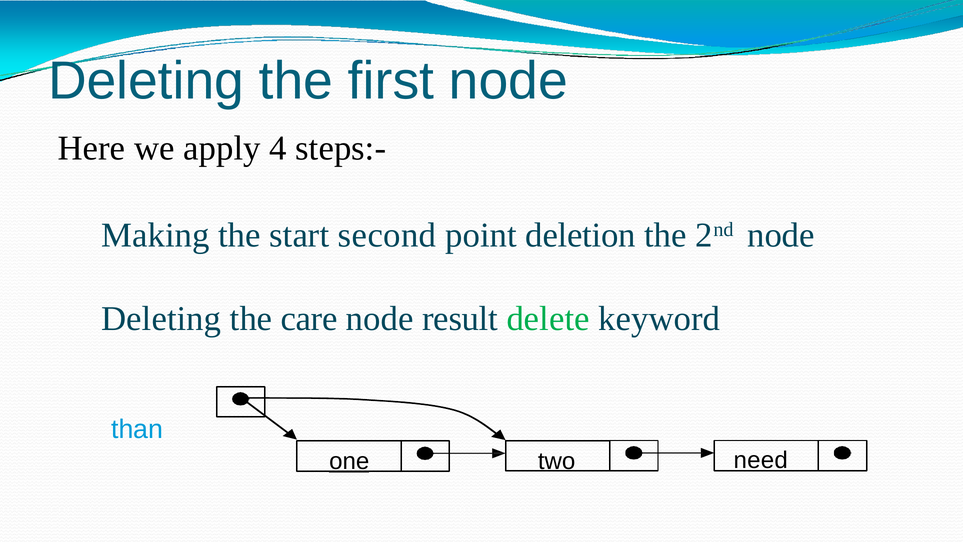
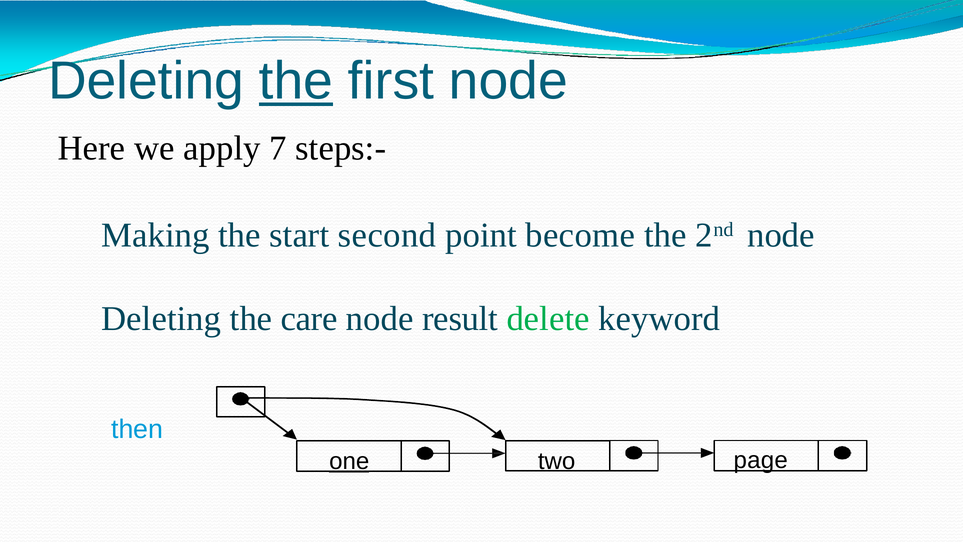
the underline: none -> present (296, 81)
4: 4 -> 7 (278, 148)
deletion: deletion -> become (580, 235)
than: than -> then (137, 429)
need: need -> page (761, 460)
